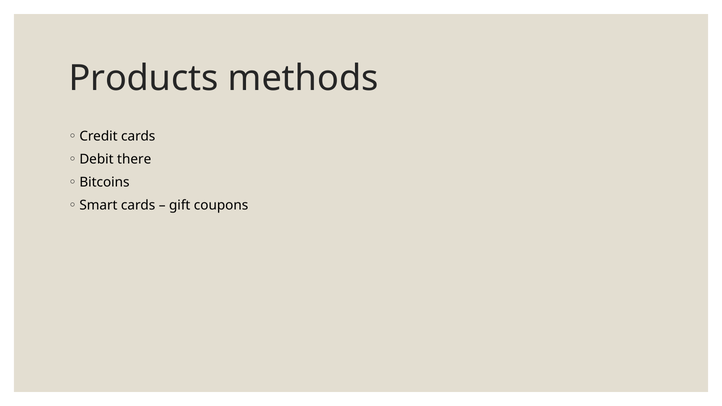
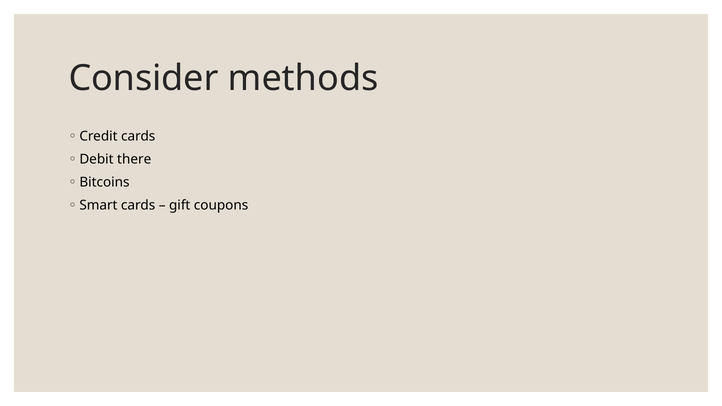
Products: Products -> Consider (144, 78)
